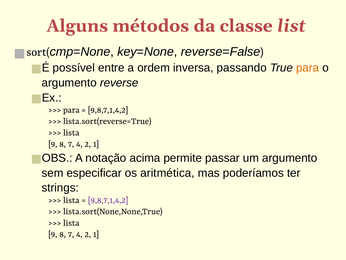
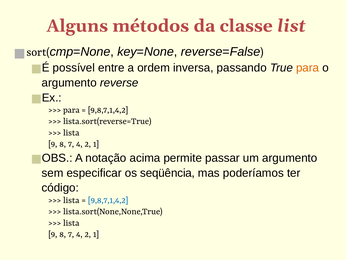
aritmética: aritmética -> seqüência (168, 173)
strings: strings -> código (60, 188)
9,8,7,1,4,2 colour: purple -> blue (108, 200)
